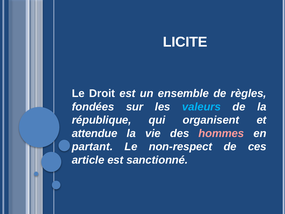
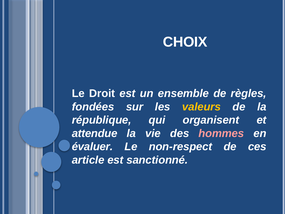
LICITE: LICITE -> CHOIX (185, 42)
valeurs colour: light blue -> yellow (201, 107)
partant: partant -> évaluer (92, 146)
